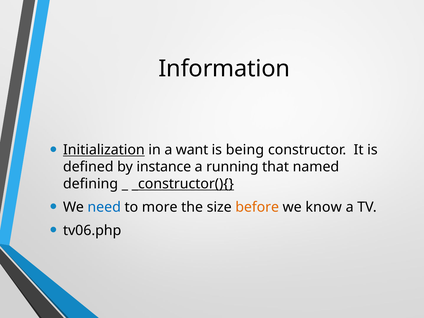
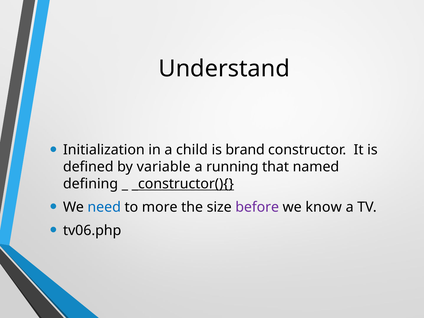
Information: Information -> Understand (224, 69)
Initialization underline: present -> none (104, 150)
want: want -> child (192, 150)
being: being -> brand (245, 150)
instance: instance -> variable (164, 167)
before colour: orange -> purple (257, 207)
